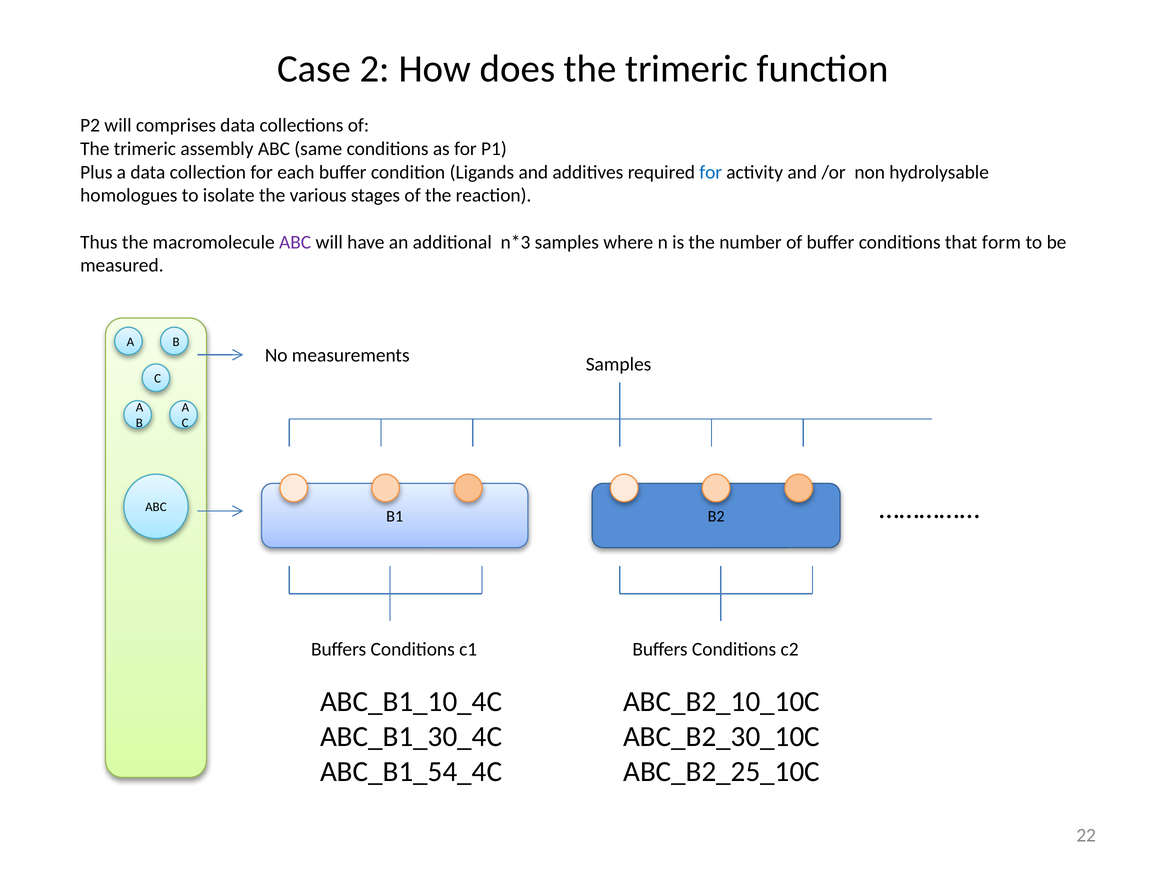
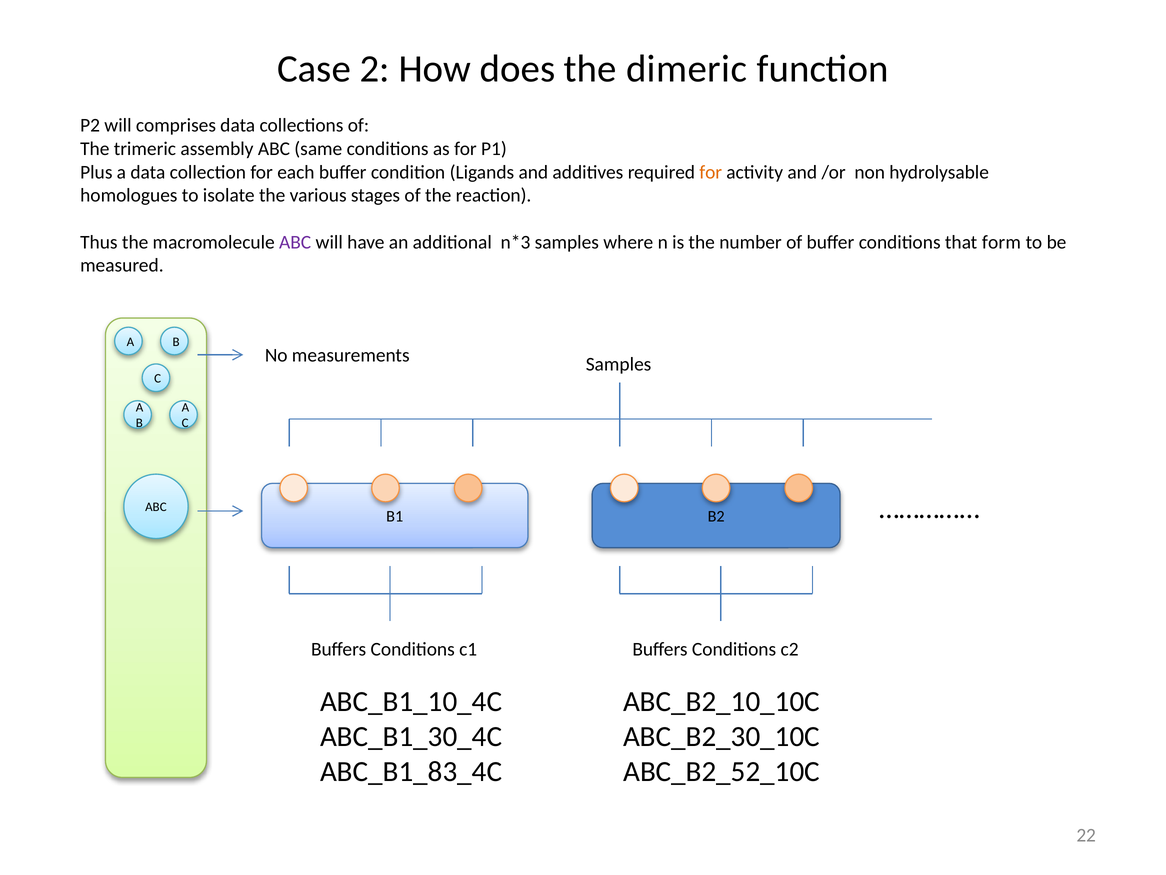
does the trimeric: trimeric -> dimeric (687, 69)
for colour: blue -> orange (711, 172)
ABC_B1_54_4C: ABC_B1_54_4C -> ABC_B1_83_4C (411, 771)
ABC_B2_25_10C: ABC_B2_25_10C -> ABC_B2_52_10C (722, 771)
